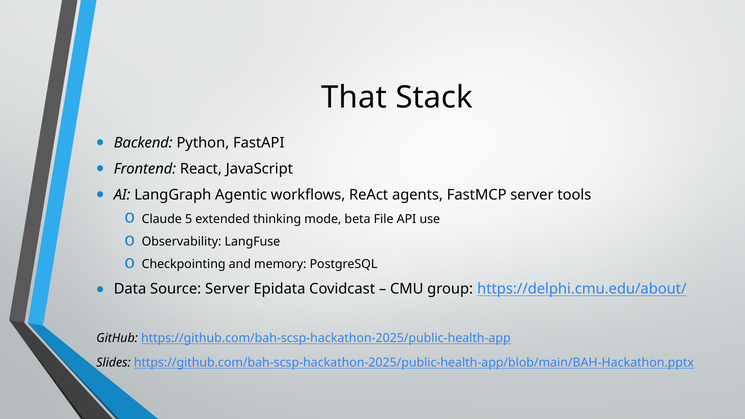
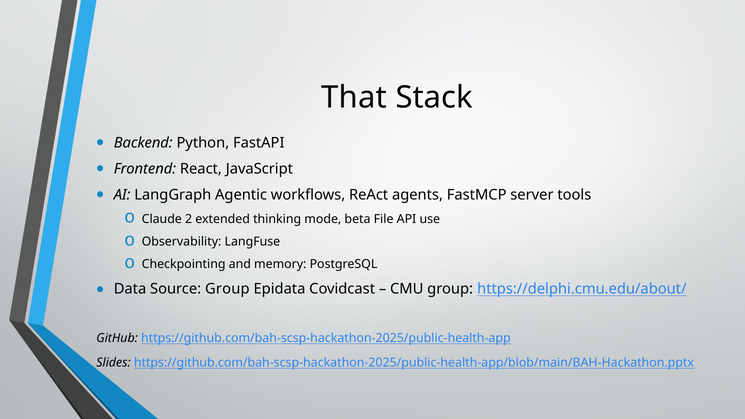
5: 5 -> 2 (189, 219)
Source Server: Server -> Group (227, 289)
